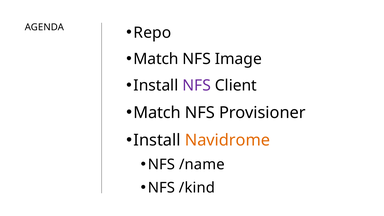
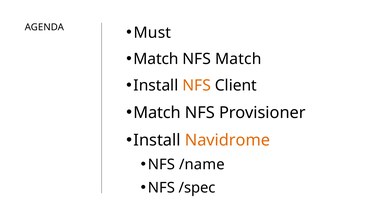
Repo: Repo -> Must (152, 33)
NFS Image: Image -> Match (238, 59)
NFS colour: purple -> orange (197, 86)
/kind: /kind -> /spec (197, 188)
